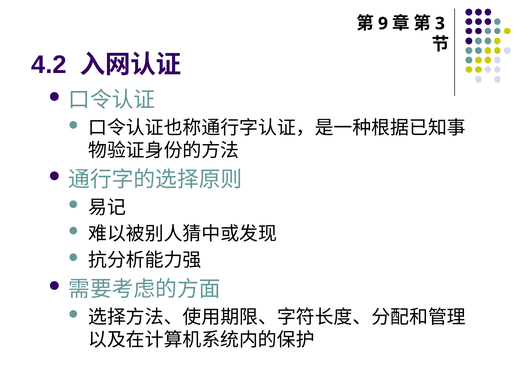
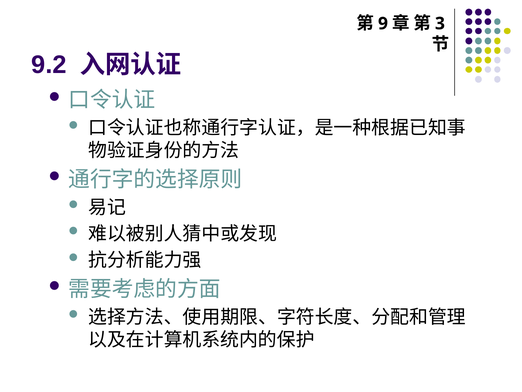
4.2: 4.2 -> 9.2 (49, 65)
